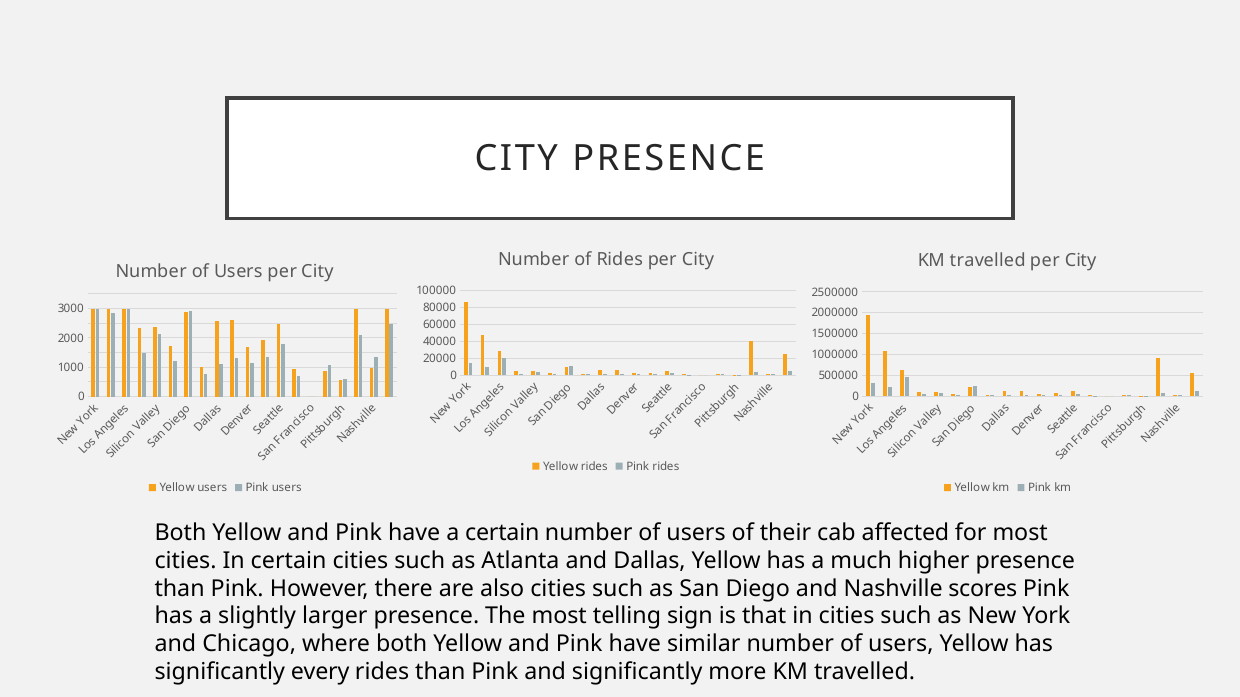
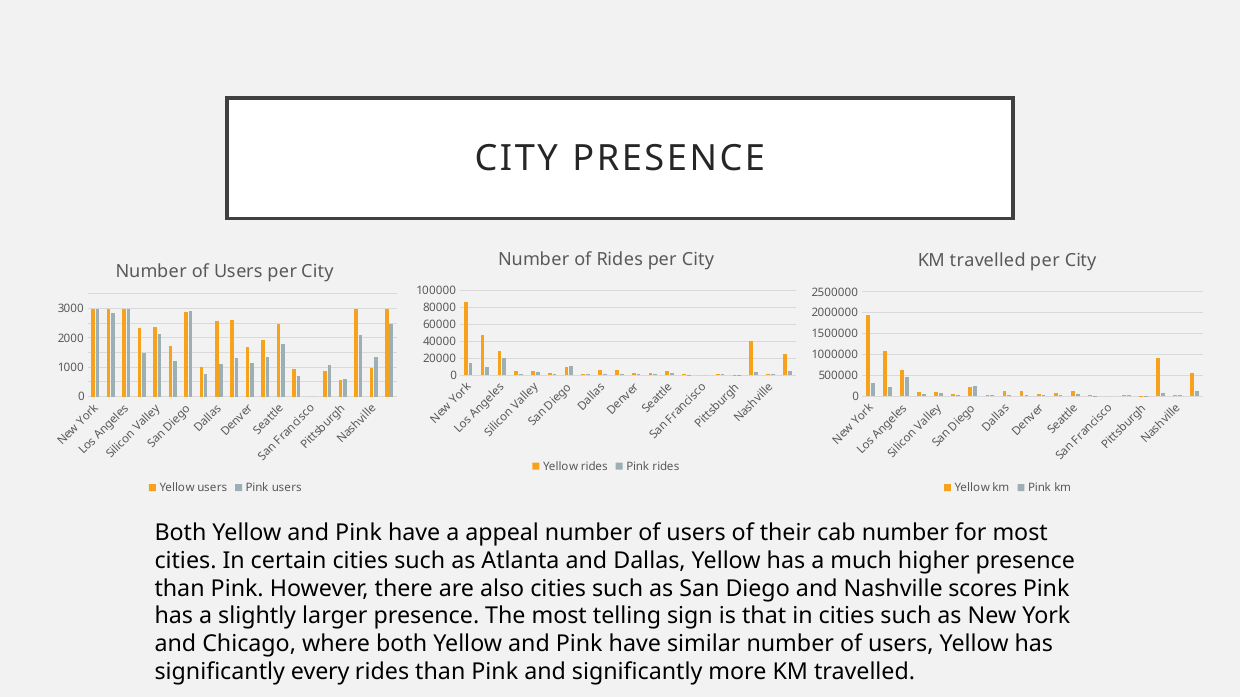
a certain: certain -> appeal (502, 533)
cab affected: affected -> number (905, 533)
